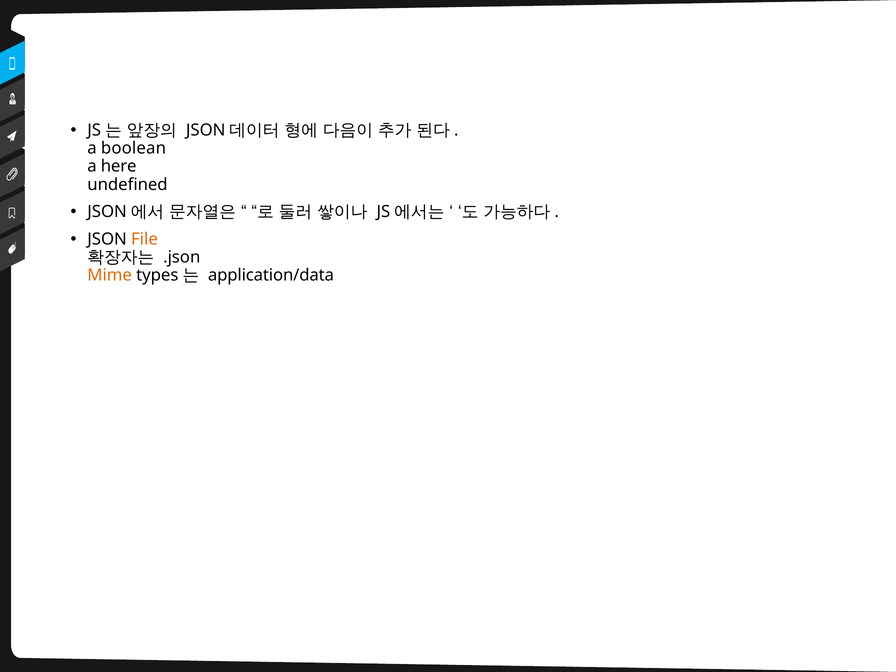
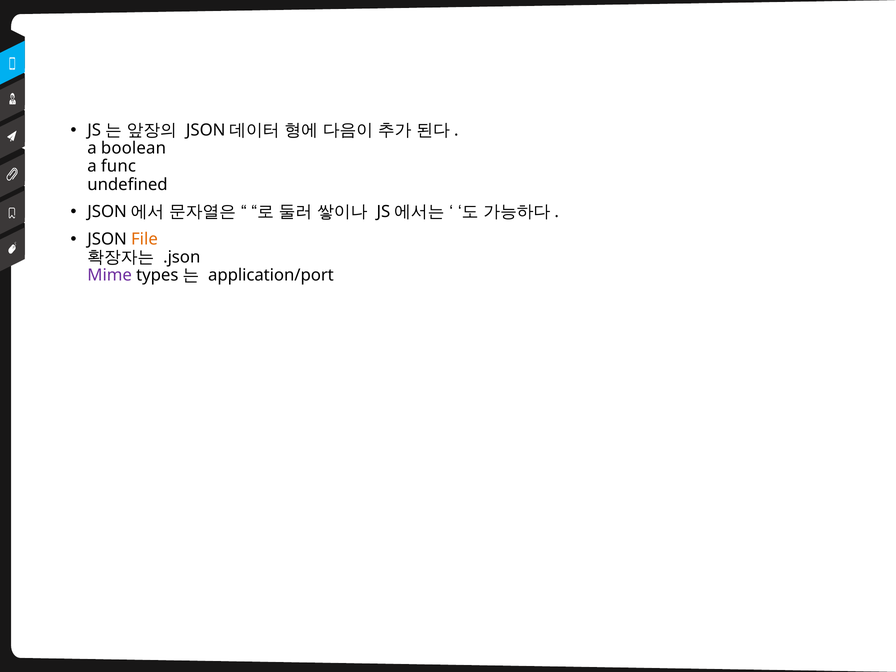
here: here -> func (118, 166)
Mime colour: orange -> purple (110, 275)
application/data: application/data -> application/port (271, 275)
